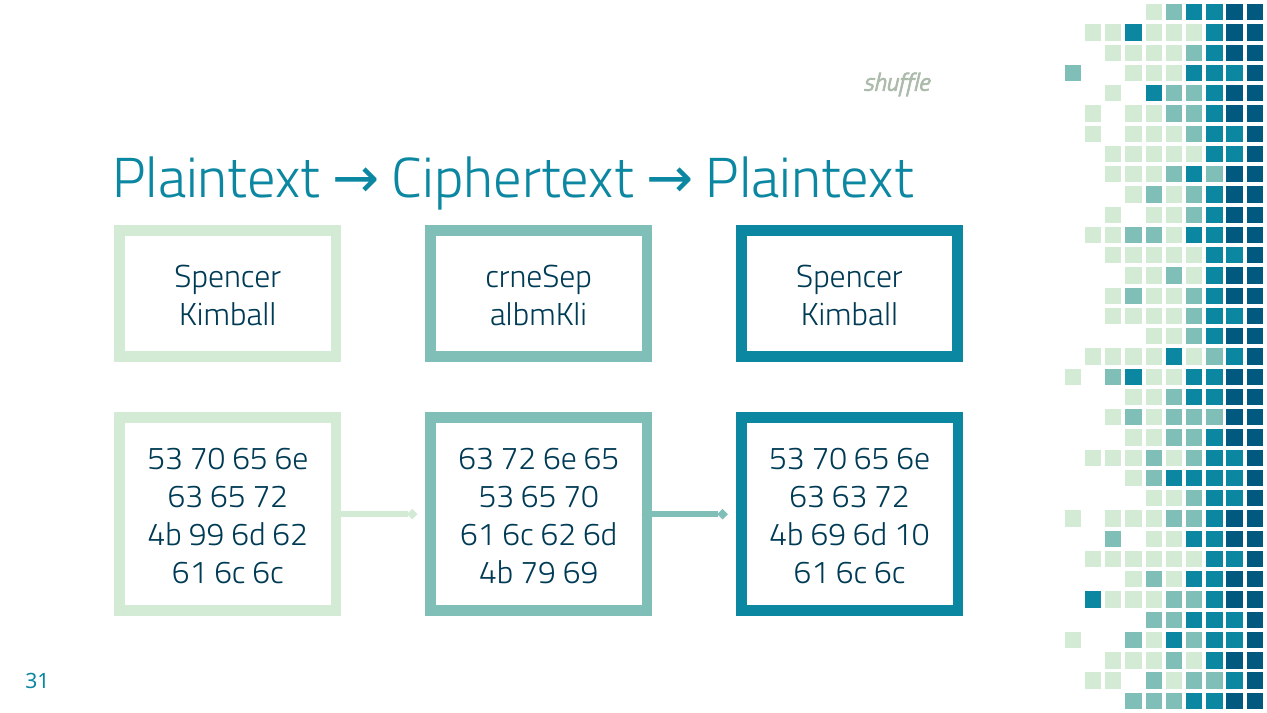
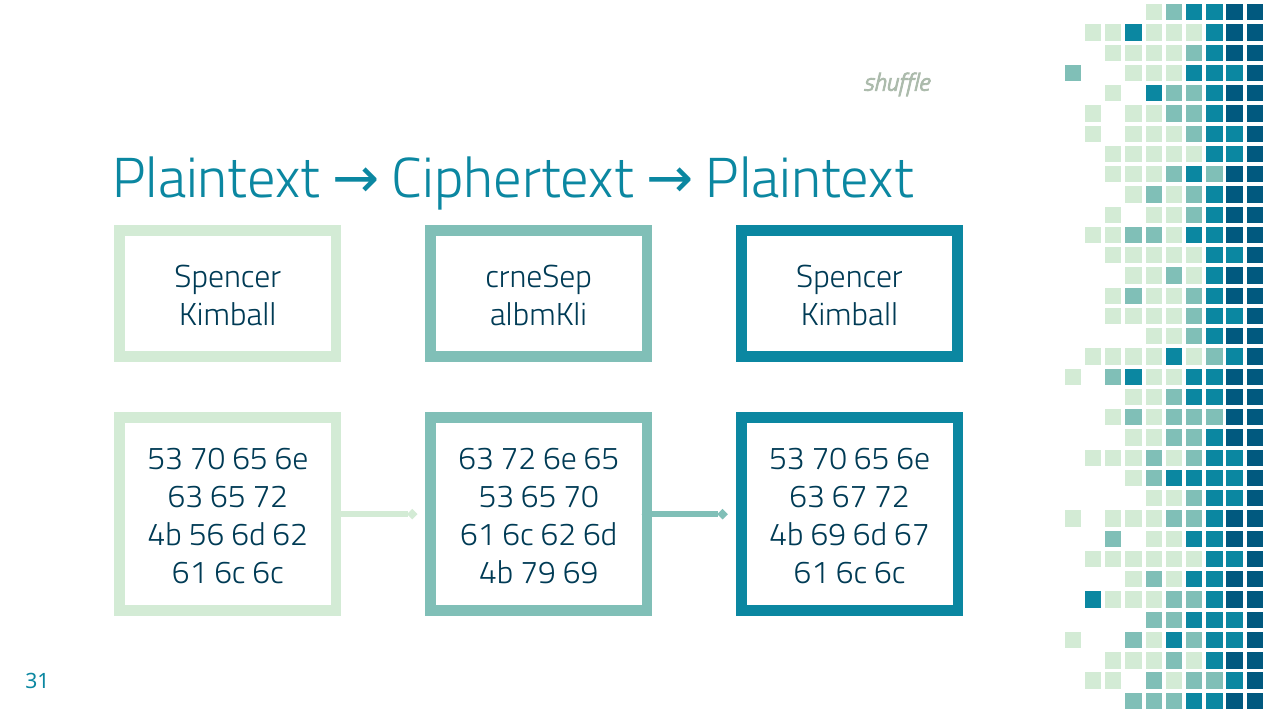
63 63: 63 -> 67 (850, 497)
99: 99 -> 56 (207, 535)
6d 10: 10 -> 67 (912, 535)
